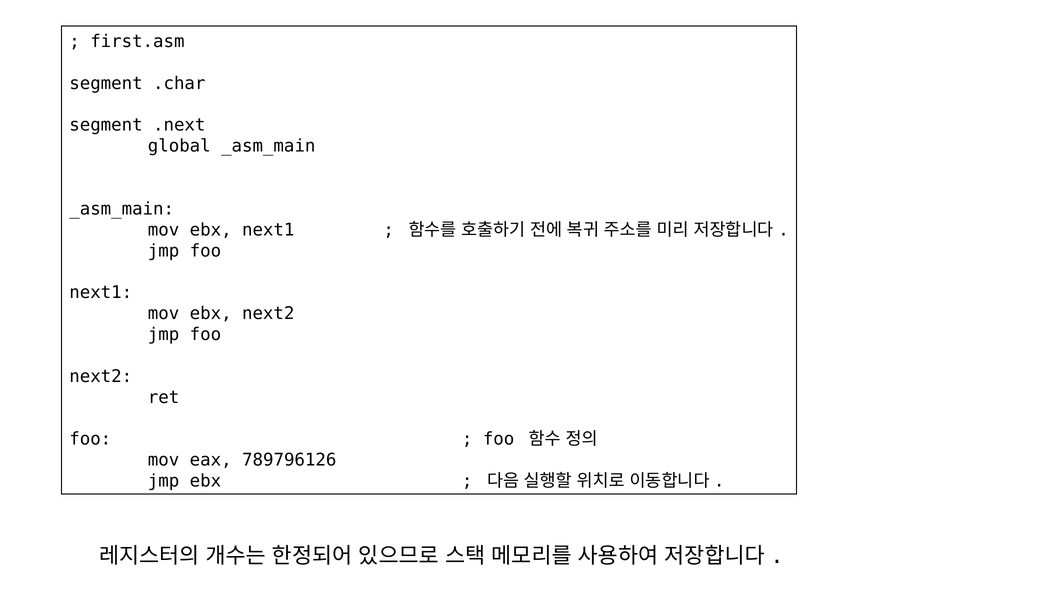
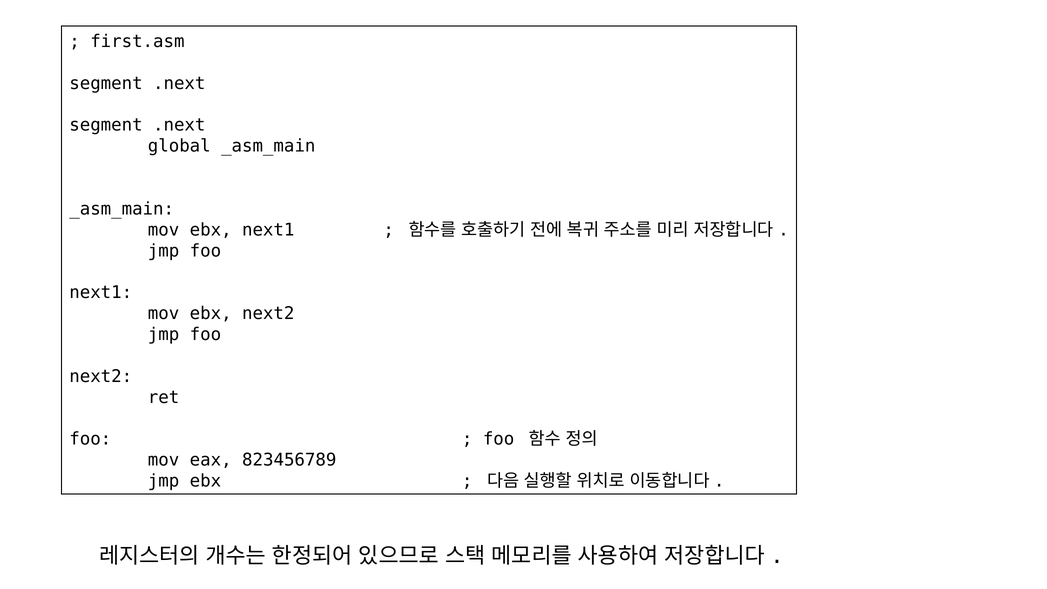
.char: .char -> .next (179, 83)
789796126: 789796126 -> 823456789 (289, 460)
